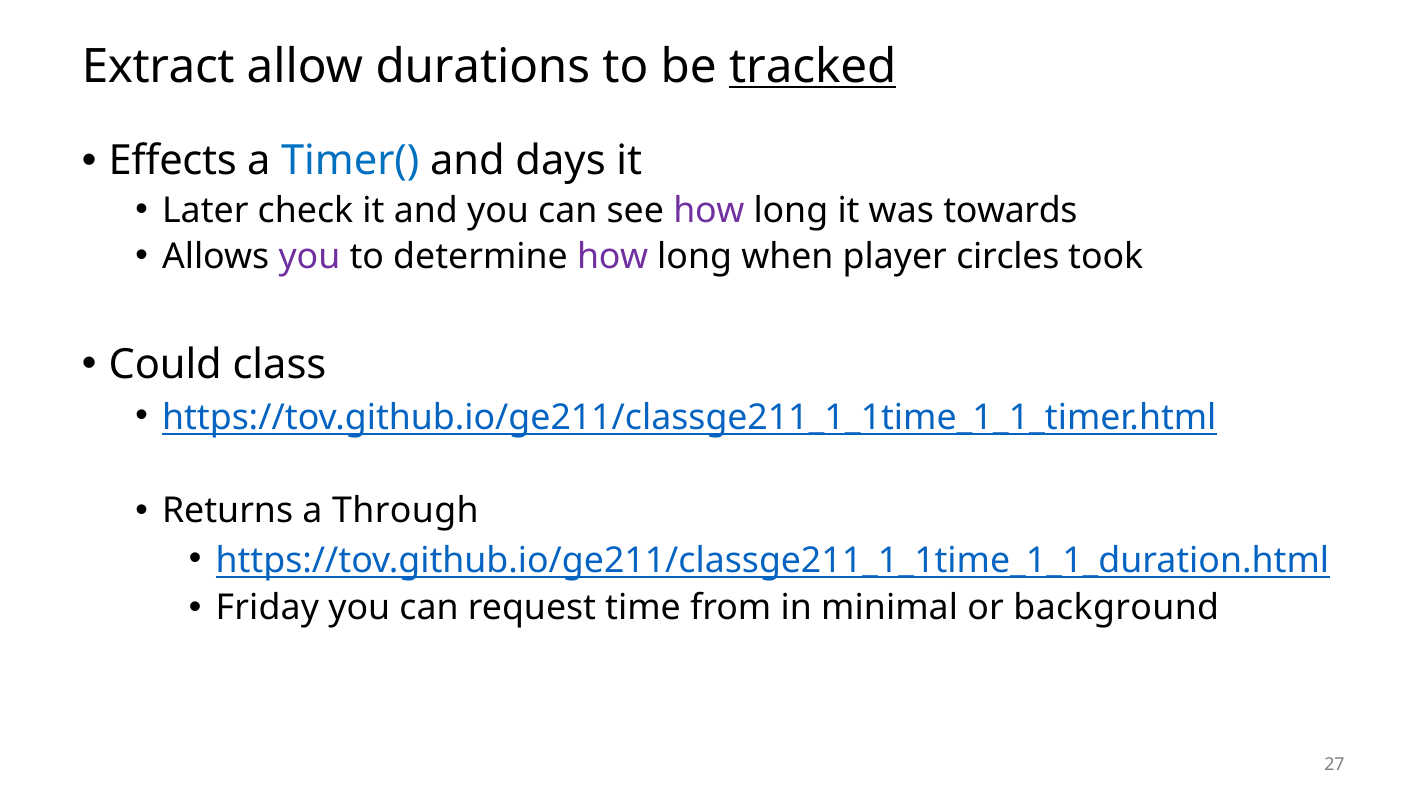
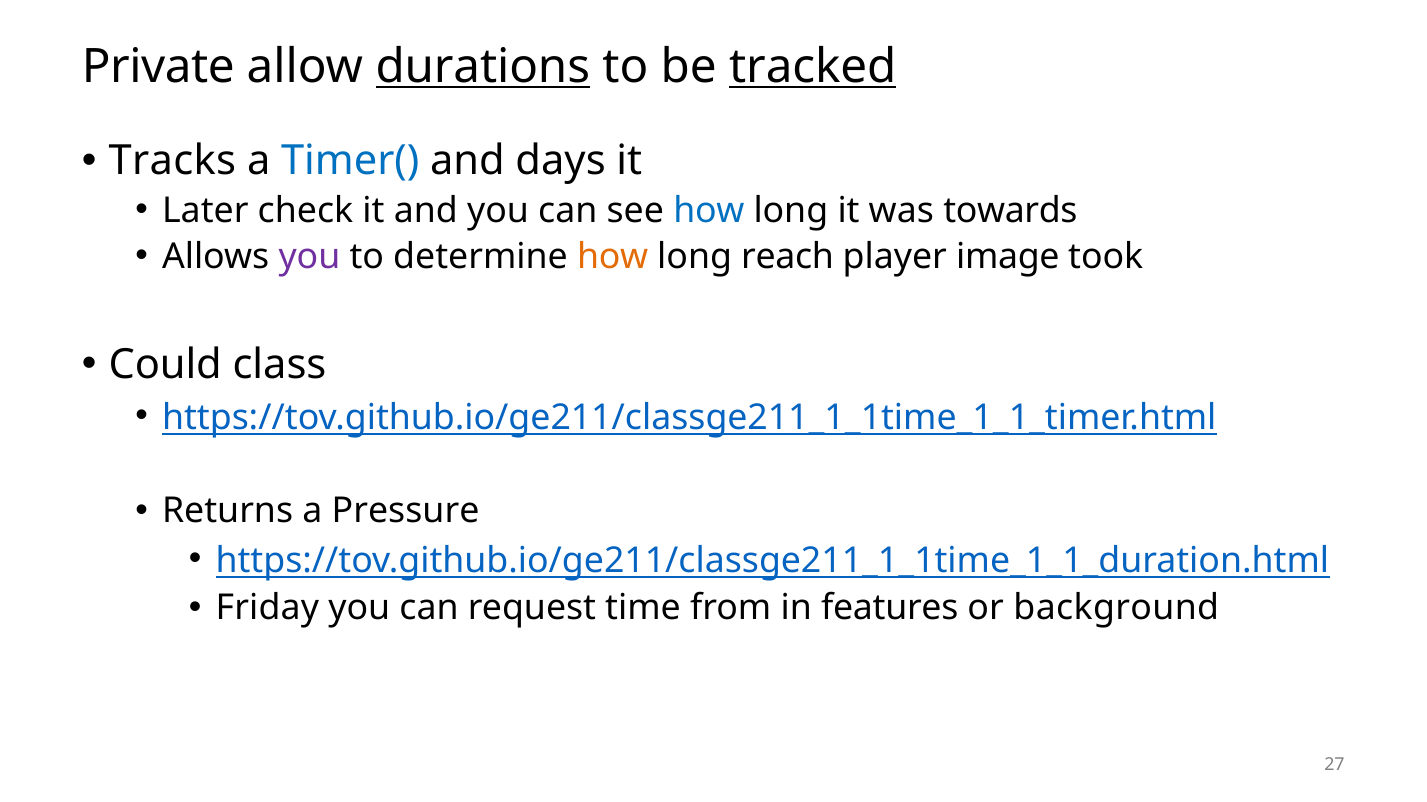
Extract: Extract -> Private (158, 67)
durations underline: none -> present (483, 67)
Effects: Effects -> Tracks (172, 161)
how colour: purple -> blue (709, 211)
how colour: purple -> orange (613, 256)
when: when -> reach (788, 256)
circles: circles -> image (1008, 256)
Through: Through -> Pressure (406, 511)
minimal: minimal -> features (890, 608)
